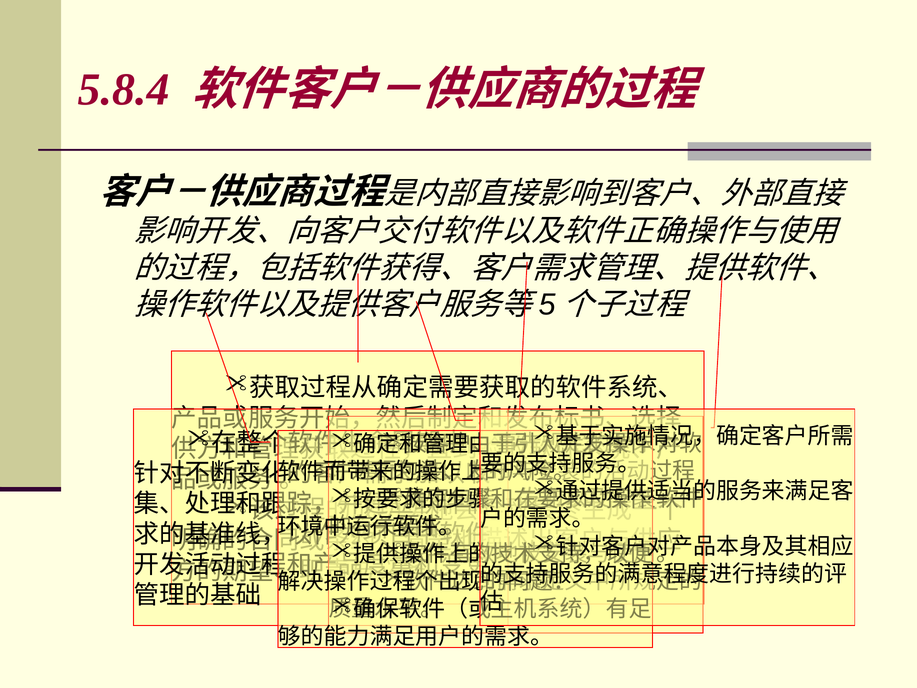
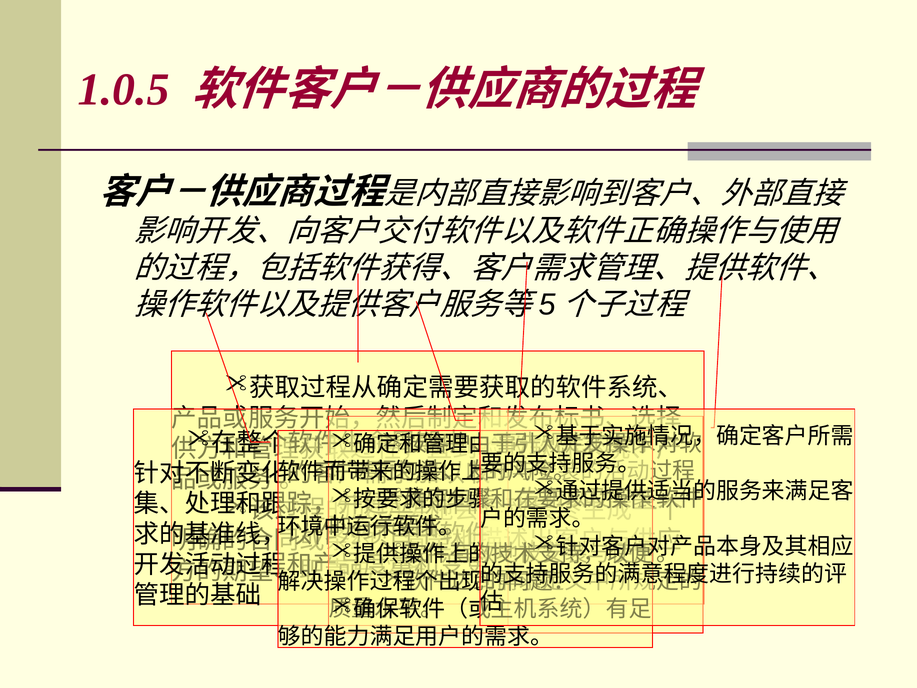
5.8.4: 5.8.4 -> 1.0.5 (124, 90)
